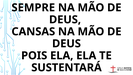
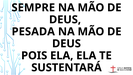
CANSAS: CANSAS -> PESADA (33, 32)
